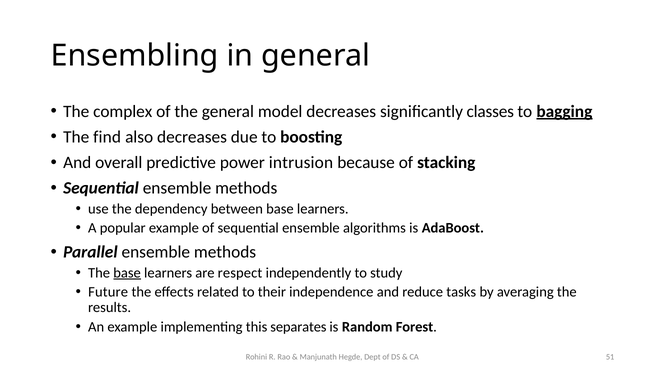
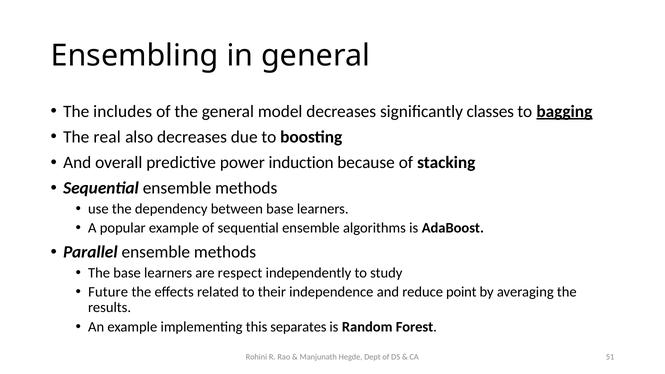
complex: complex -> includes (123, 111)
find: find -> real (107, 137)
intrusion: intrusion -> induction (301, 163)
base underline: present -> none (127, 273)
tasks: tasks -> point (461, 292)
